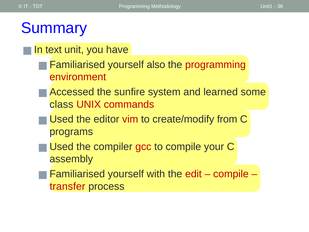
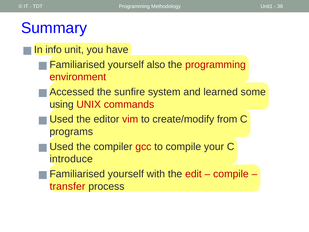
text: text -> info (54, 50)
class: class -> using (62, 104)
assembly: assembly -> introduce (71, 159)
